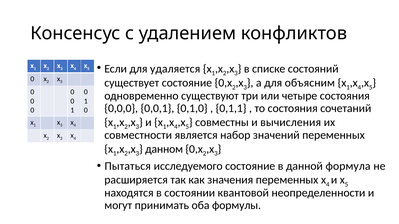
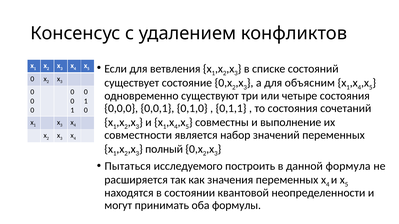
удаляется: удаляется -> ветвления (175, 69)
вычисления: вычисления -> выполнение (291, 122)
данном: данном -> полный (164, 149)
исследуемого состояние: состояние -> построить (250, 166)
